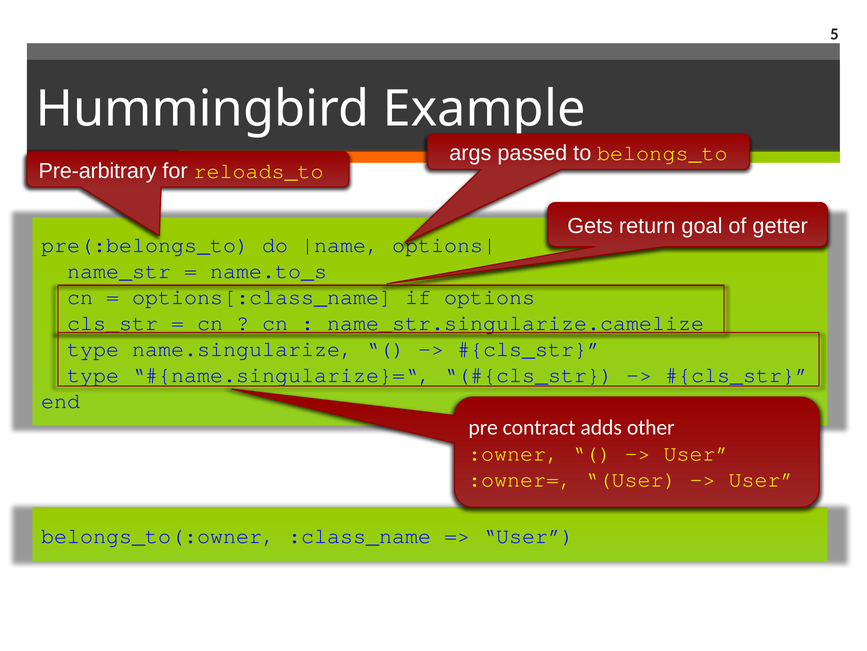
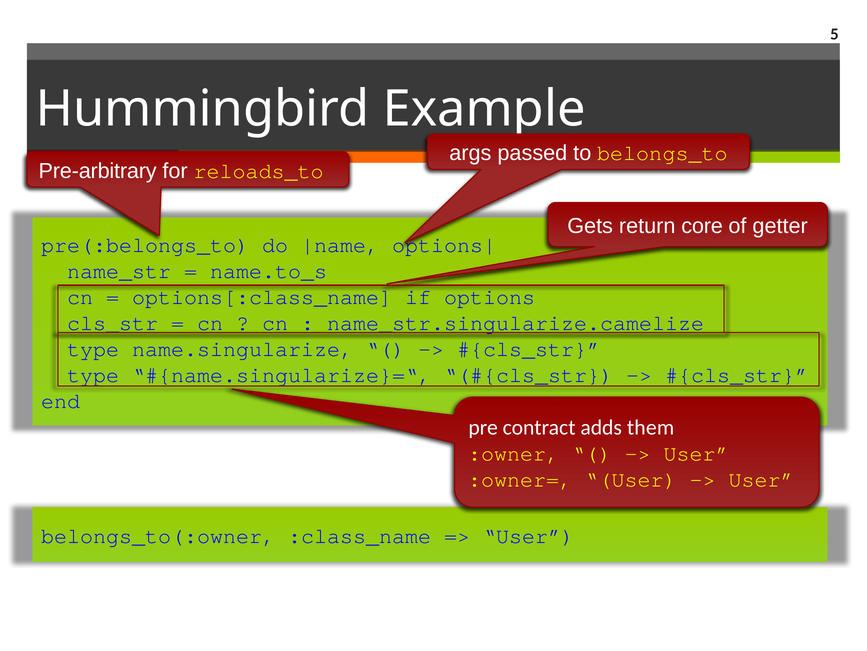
goal: goal -> core (702, 226)
other: other -> them (651, 427)
